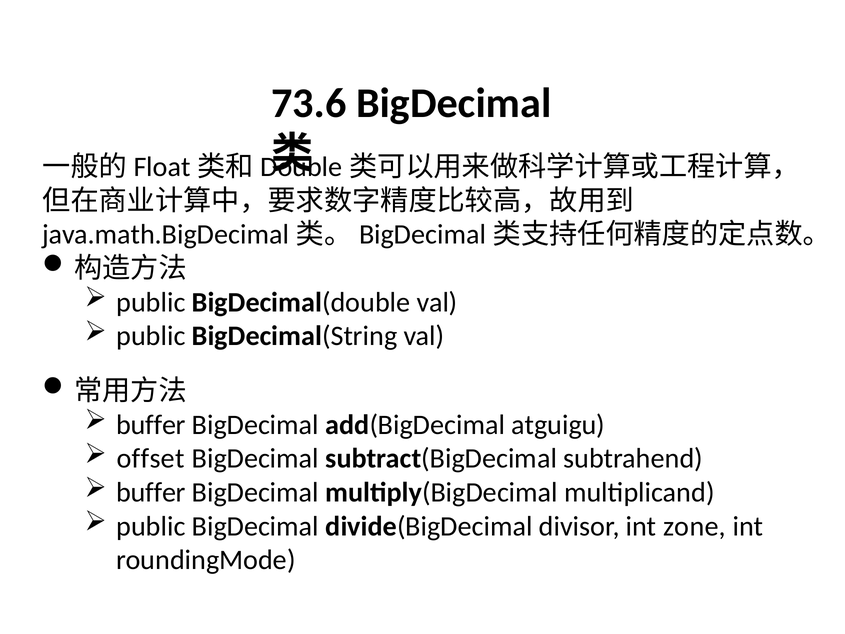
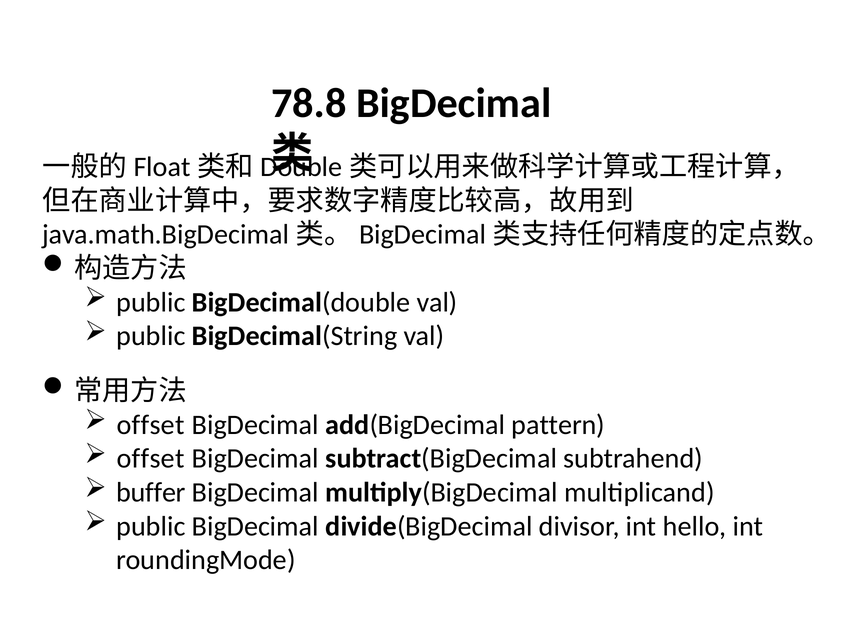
73.6: 73.6 -> 78.8 (309, 103)
buffer: buffer -> offset (151, 425)
atguigu: atguigu -> pattern (558, 425)
zone: zone -> hello (695, 526)
